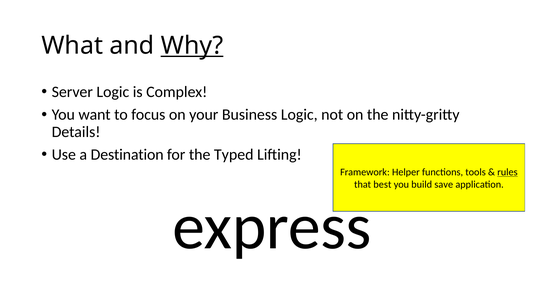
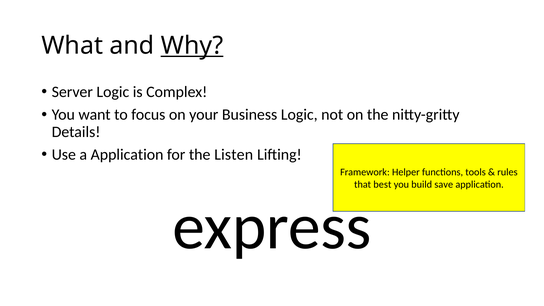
a Destination: Destination -> Application (127, 155)
Typed: Typed -> Listen (234, 155)
rules underline: present -> none (507, 172)
